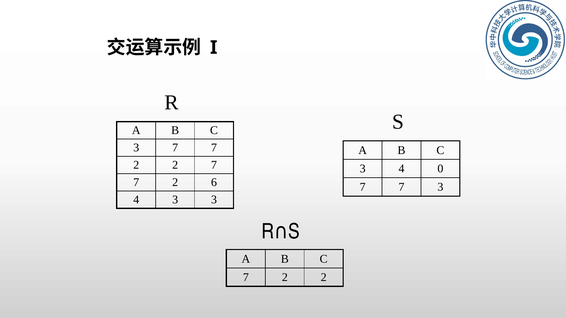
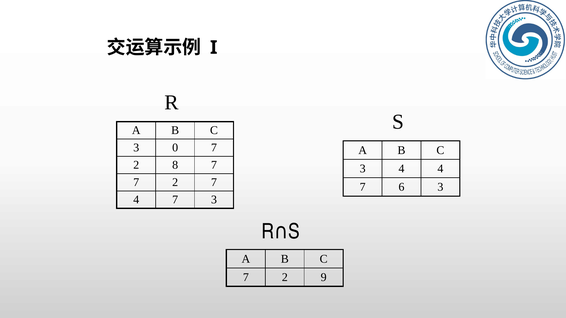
3 7: 7 -> 0 (175, 148)
2: 2 -> 8 (175, 165)
4 0: 0 -> 4 (440, 169)
2 6: 6 -> 7 (214, 183)
7: 7 -> 6 (402, 187)
3: 3 -> 7 (175, 200)
2: 2 -> 9 (324, 278)
